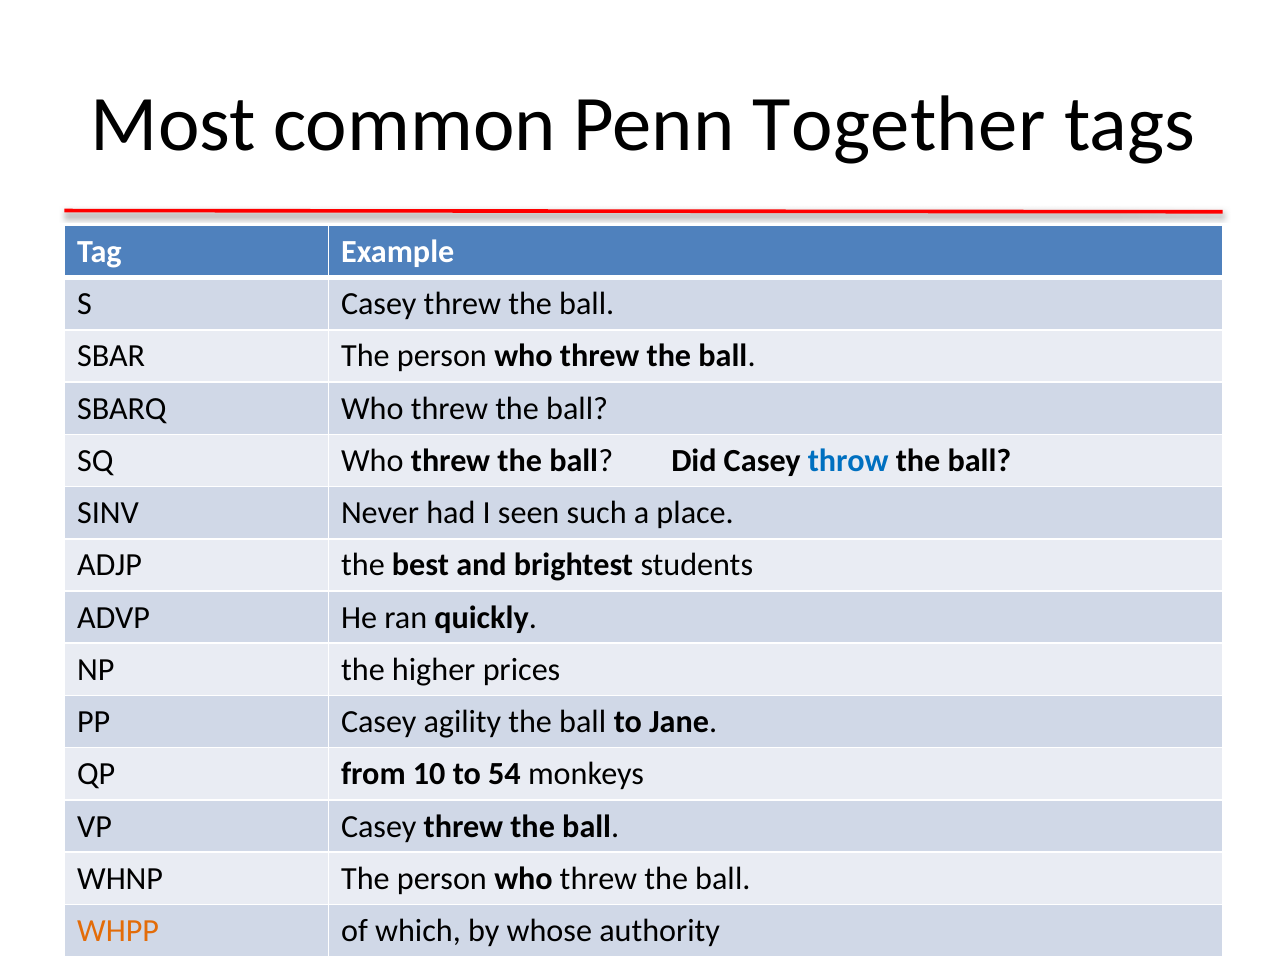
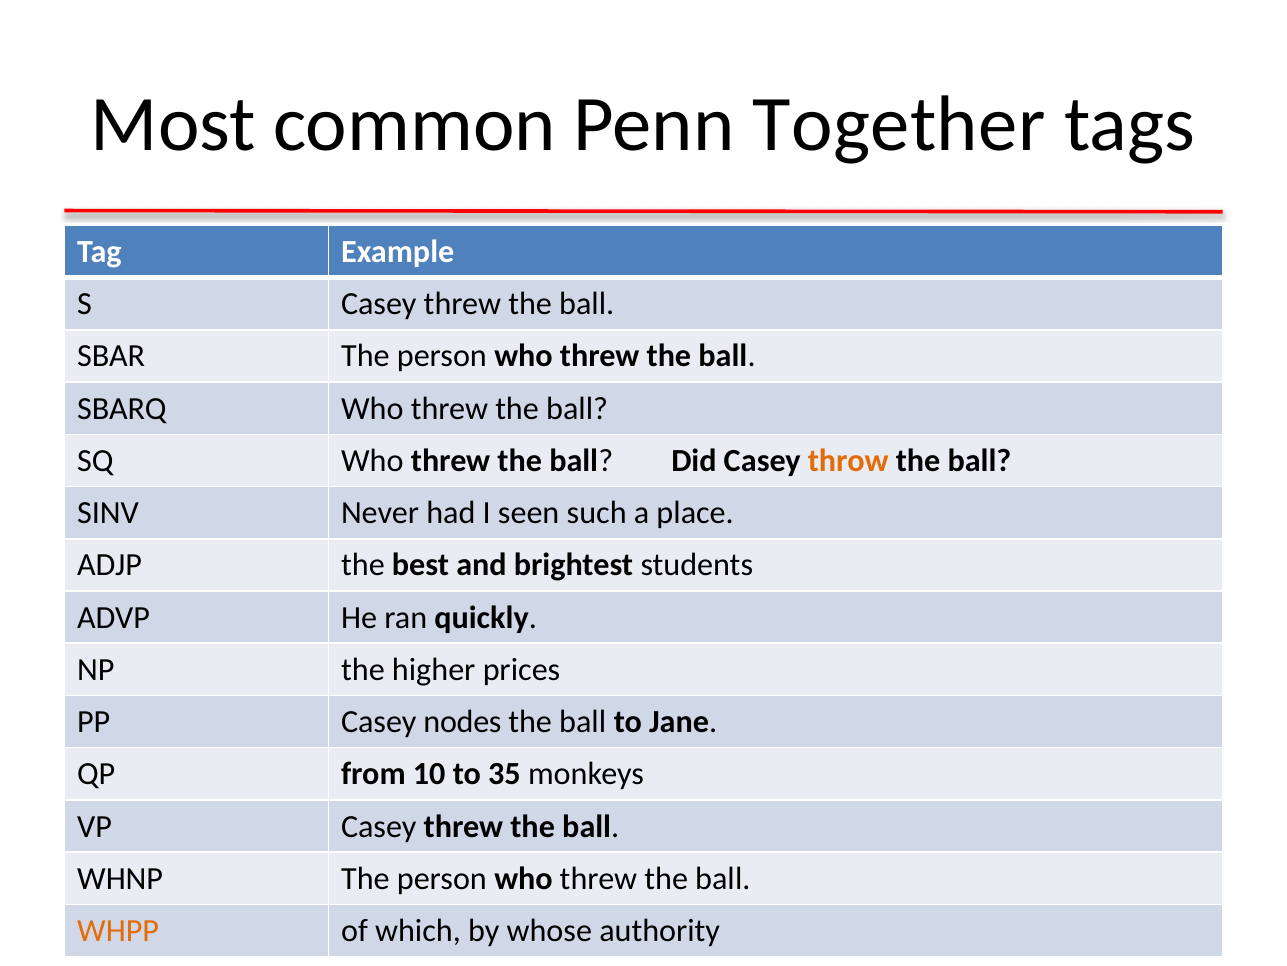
throw colour: blue -> orange (848, 460)
agility: agility -> nodes (463, 721)
54: 54 -> 35 (504, 774)
